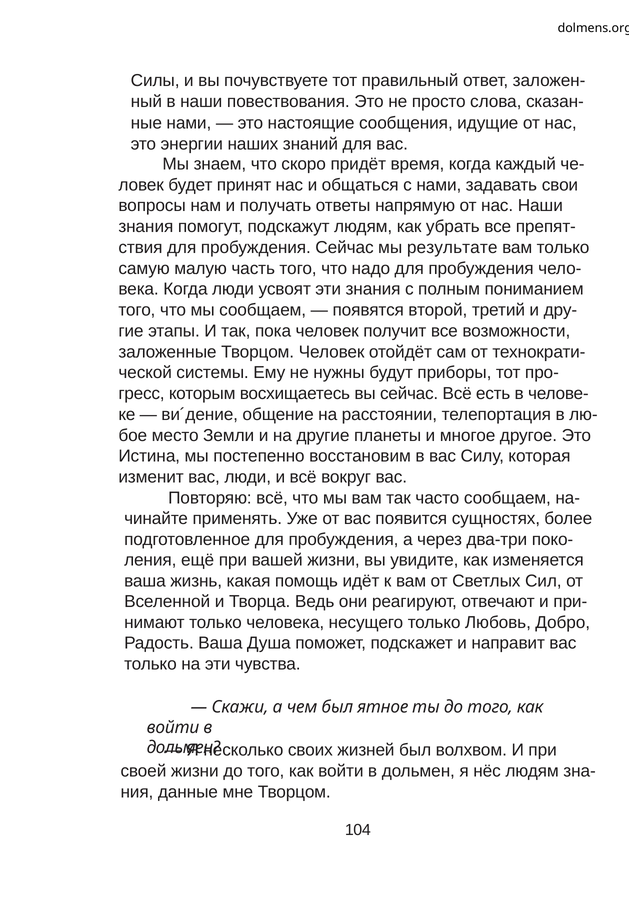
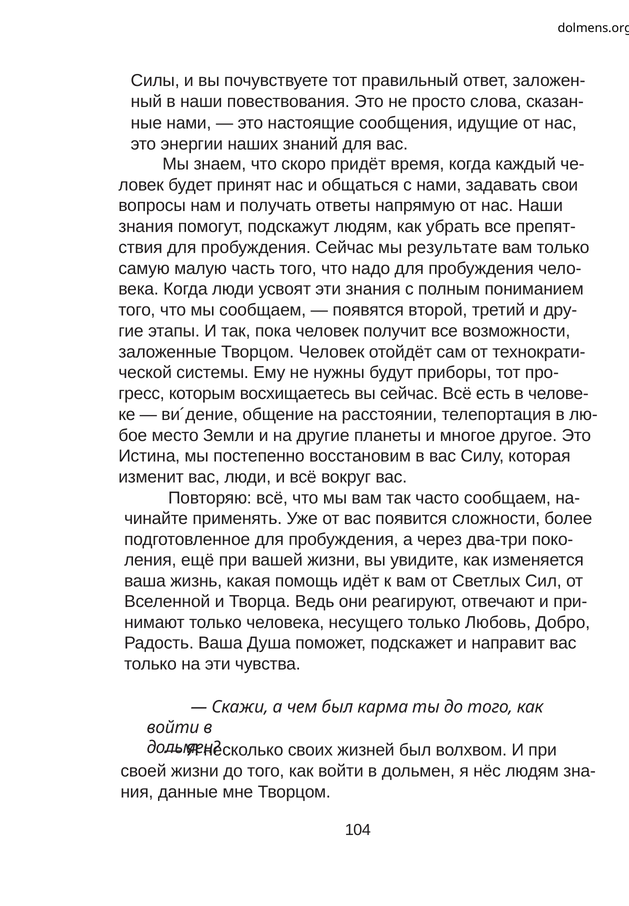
сущностях: сущностях -> сложности (496, 518)
ятное: ятное -> карма (383, 707)
